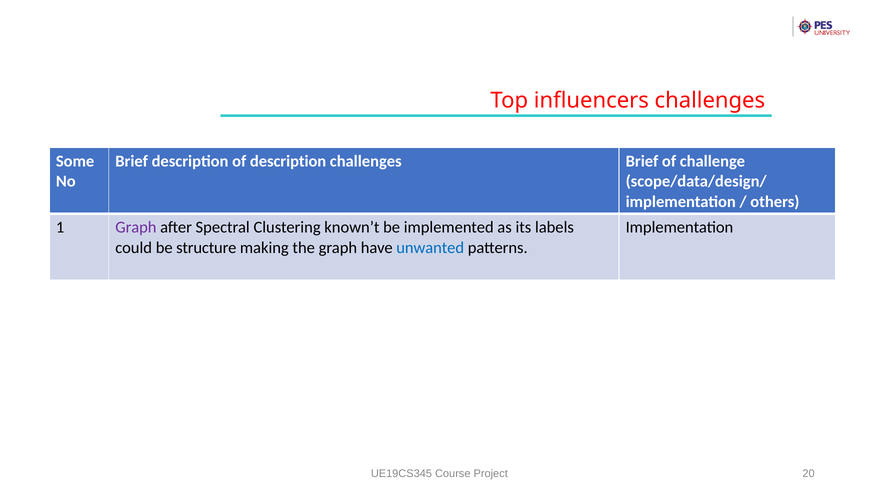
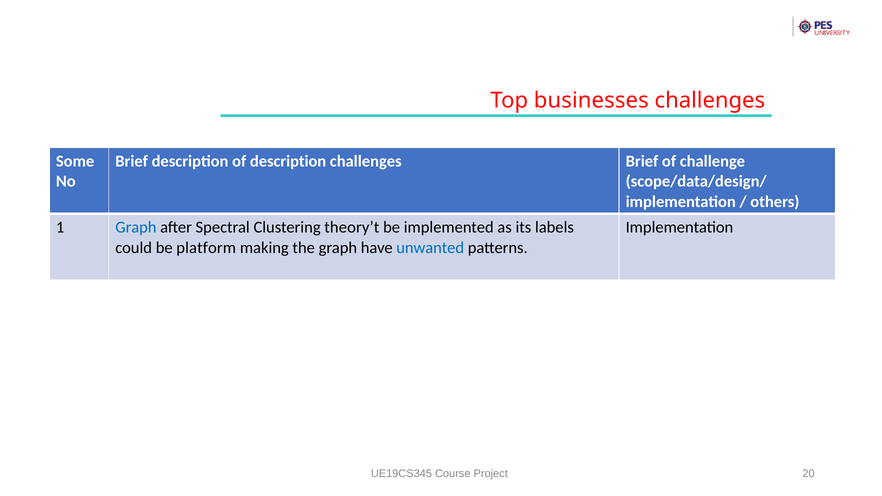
influencers: influencers -> businesses (591, 101)
Graph colour: purple -> blue (136, 228)
known’t: known’t -> theory’t (352, 228)
structure: structure -> platform (206, 248)
